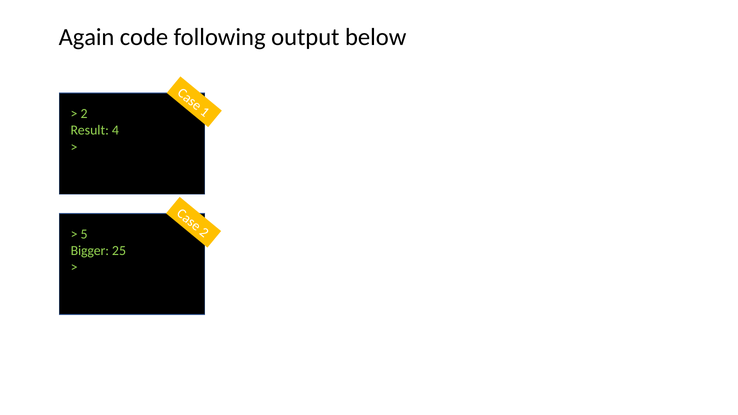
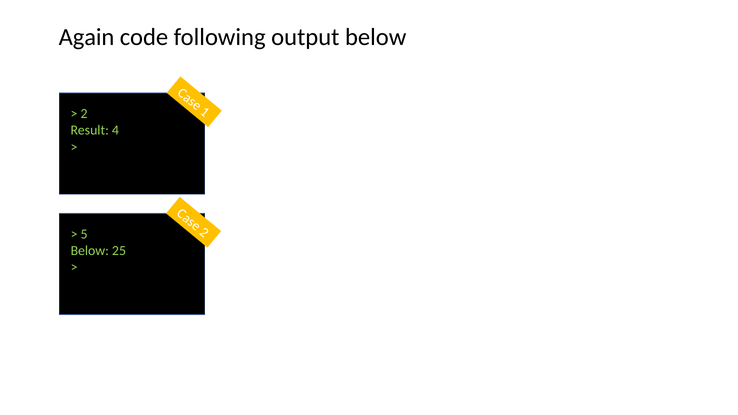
Bigger: Bigger -> Below (90, 251)
